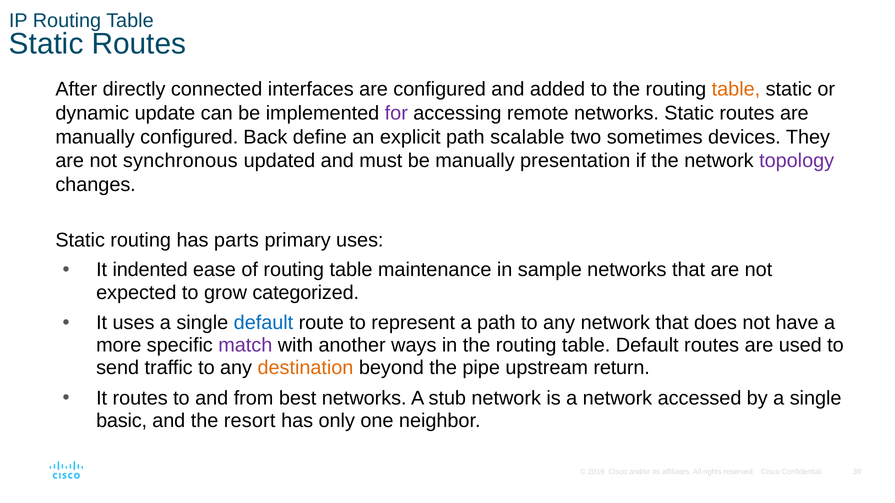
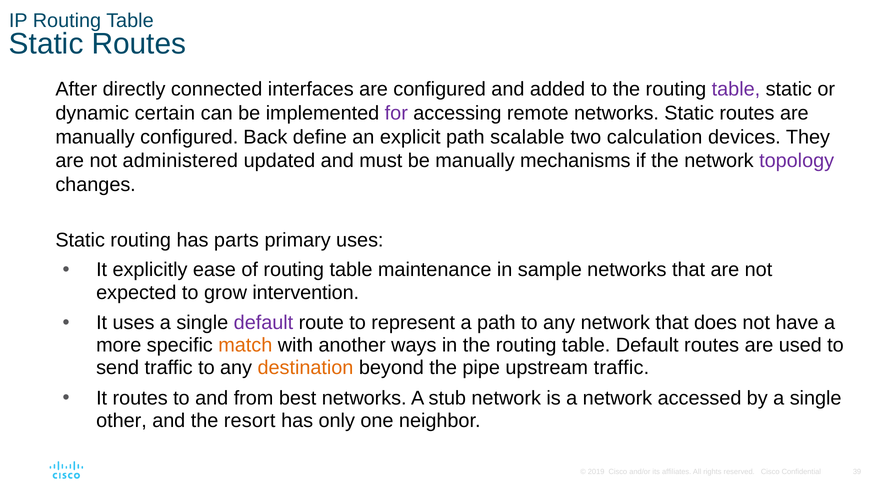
table colour: orange -> purple (736, 89)
update: update -> certain (165, 113)
sometimes: sometimes -> calculation (655, 137)
synchronous: synchronous -> administered (180, 161)
presentation: presentation -> mechanisms (575, 161)
indented: indented -> explicitly (150, 270)
categorized: categorized -> intervention (306, 293)
default colour: blue -> purple (263, 323)
match colour: purple -> orange (245, 346)
upstream return: return -> traffic (621, 368)
basic: basic -> other (122, 421)
